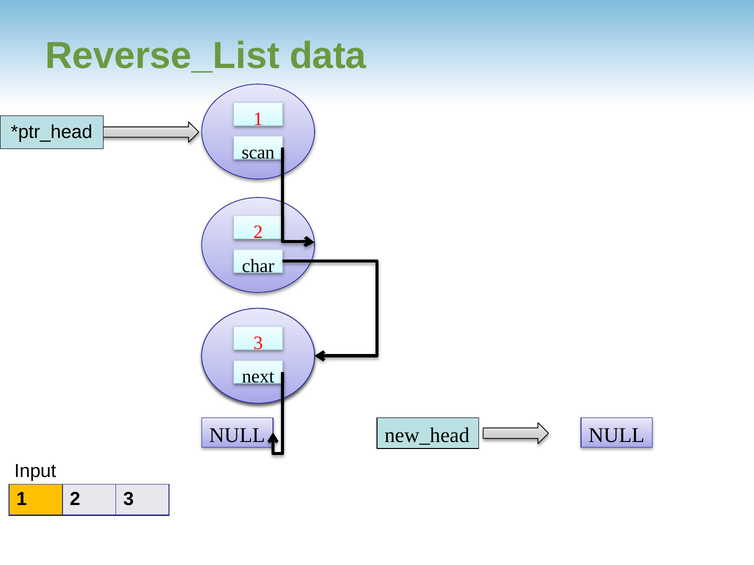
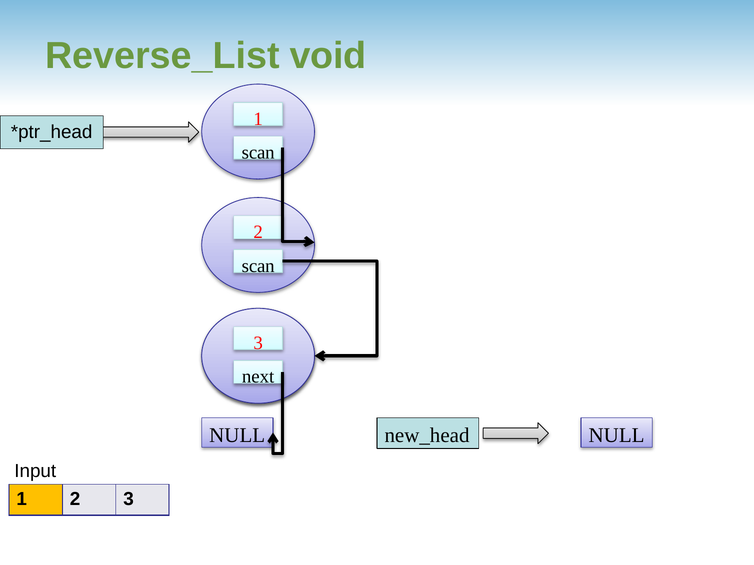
Reverse_List data: data -> void (328, 56)
char: char -> scan (258, 266)
